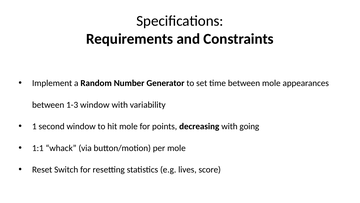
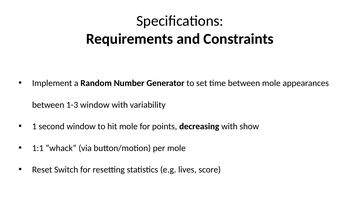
going: going -> show (249, 126)
